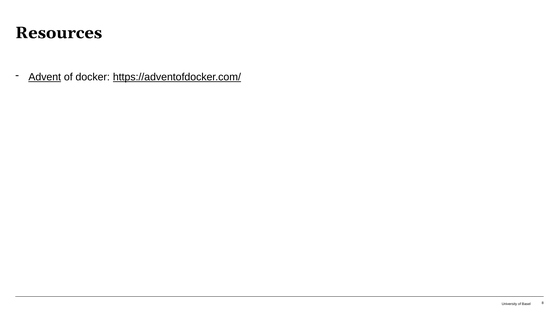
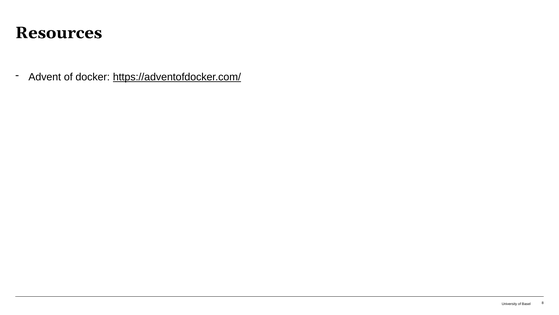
Advent underline: present -> none (45, 77)
